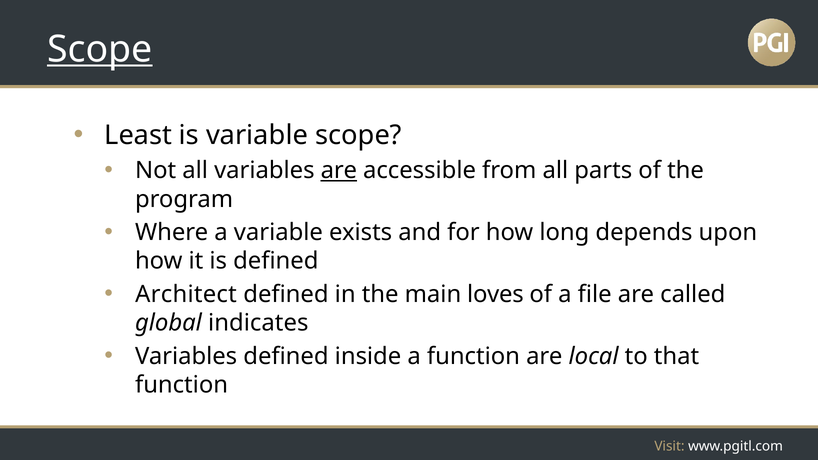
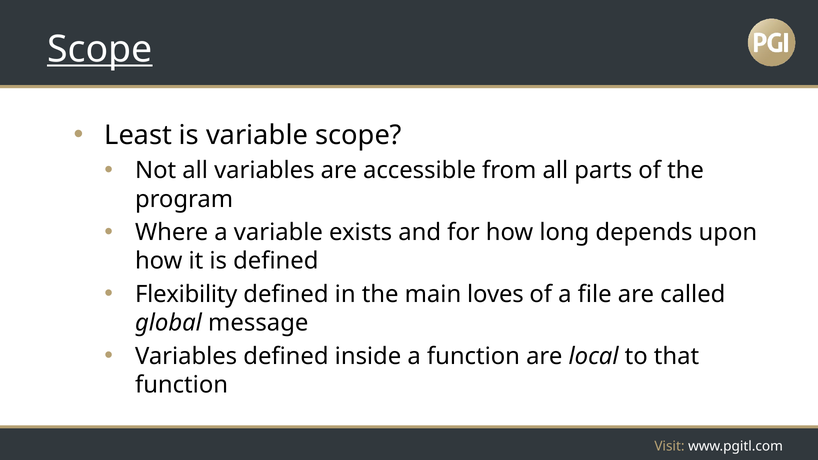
are underline: present -> none (339, 171)
Architect: Architect -> Flexibility (186, 295)
indicates: indicates -> message (258, 323)
